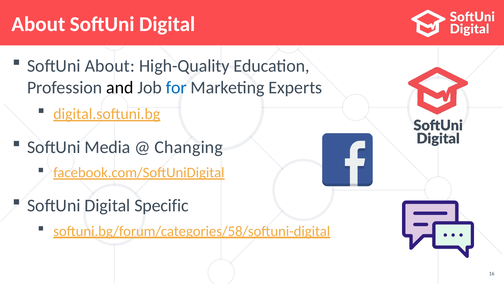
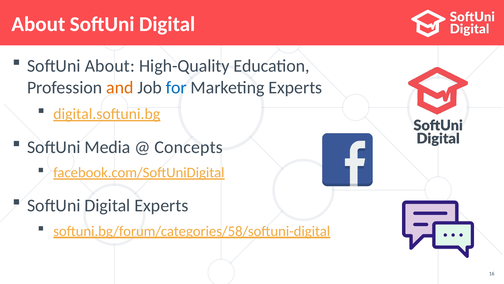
and colour: black -> orange (120, 87)
Changing: Changing -> Concepts (189, 147)
Digital Specific: Specific -> Experts (161, 205)
